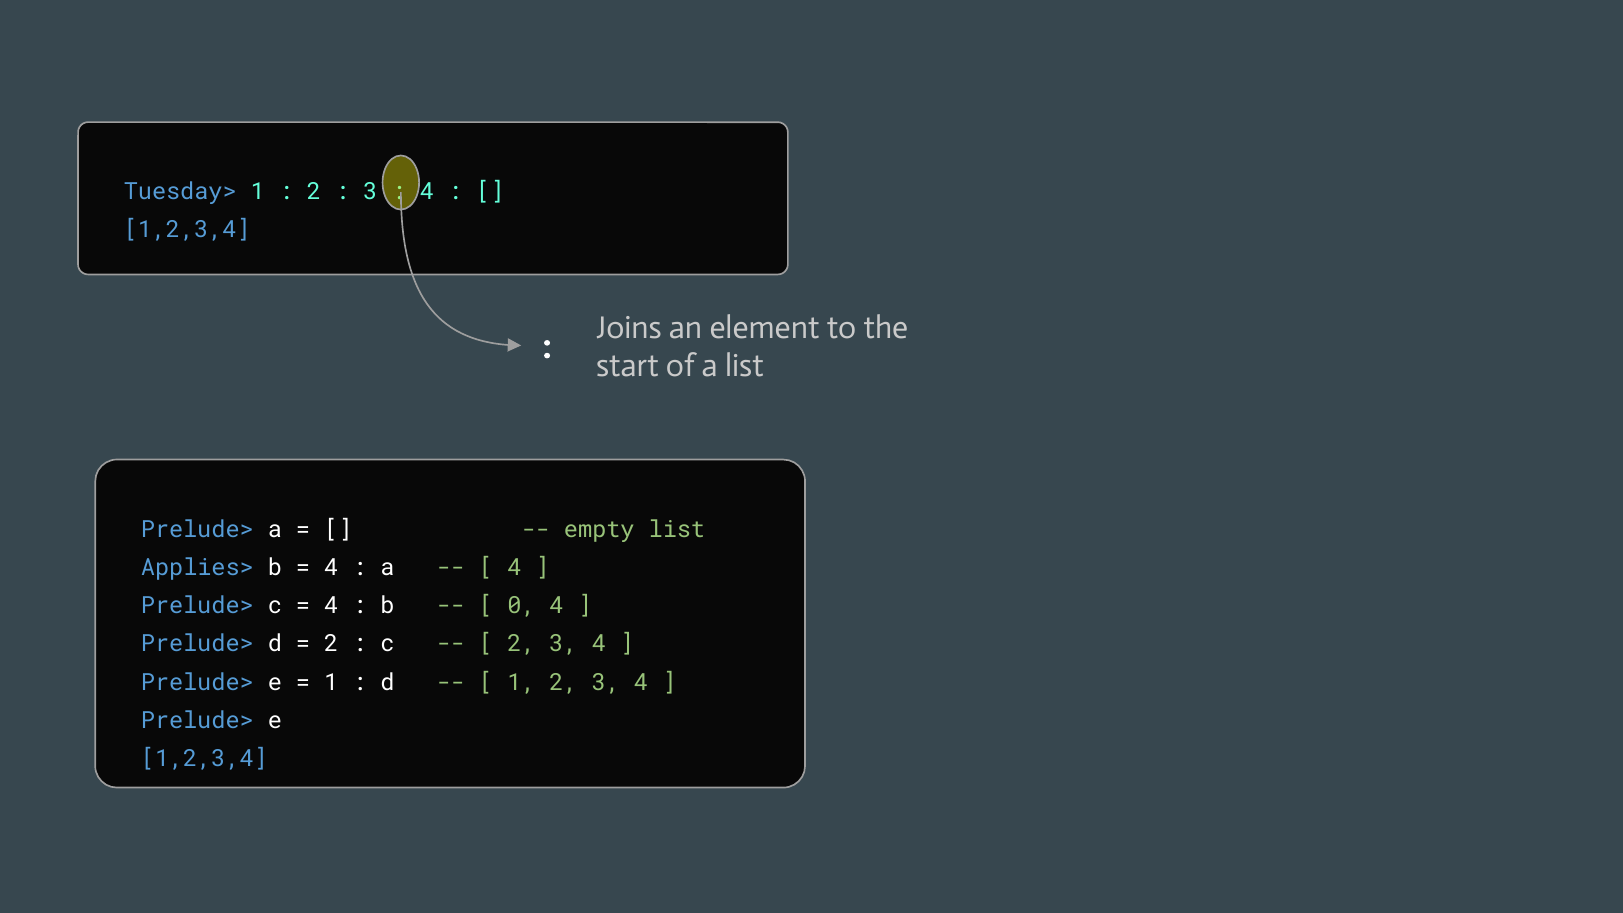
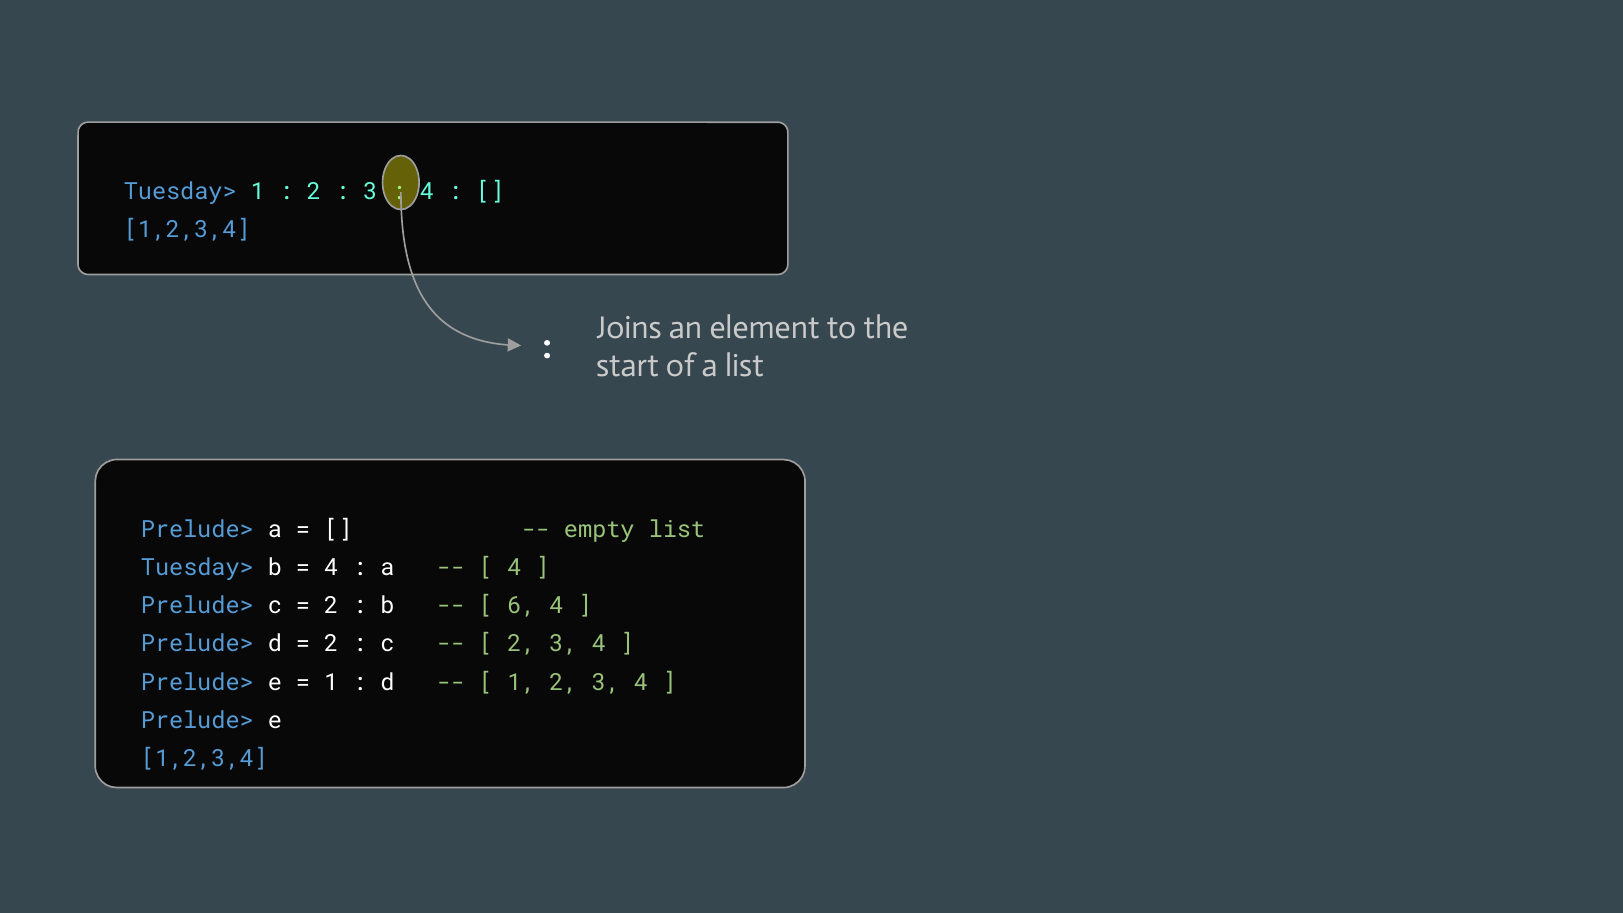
Applies>: Applies> -> Tuesday> (197, 568)
4: 4 -> 2 (331, 606)
0: 0 -> 6 (521, 606)
